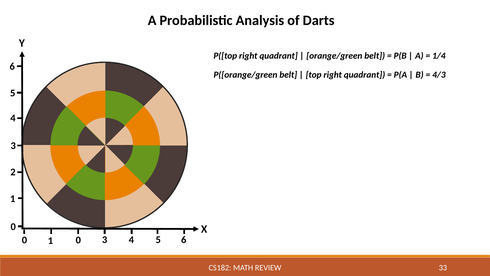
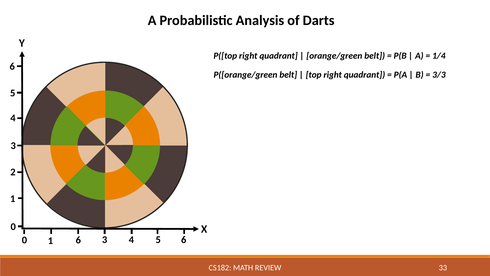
4/3: 4/3 -> 3/3 (439, 75)
1 0: 0 -> 6 (78, 240)
